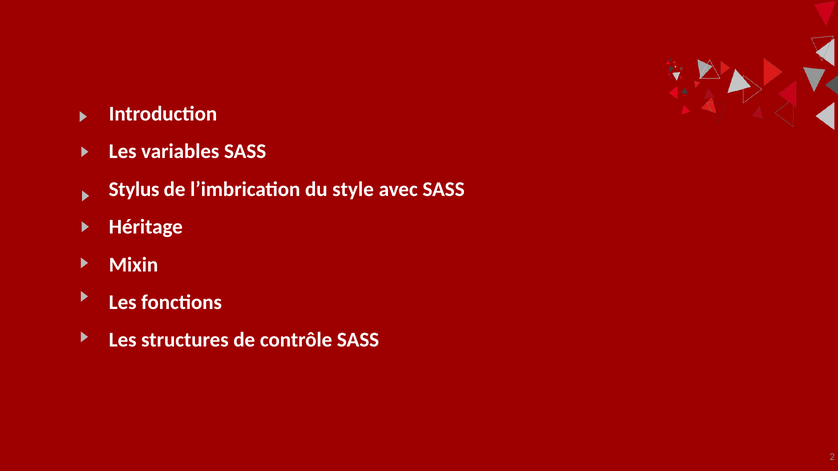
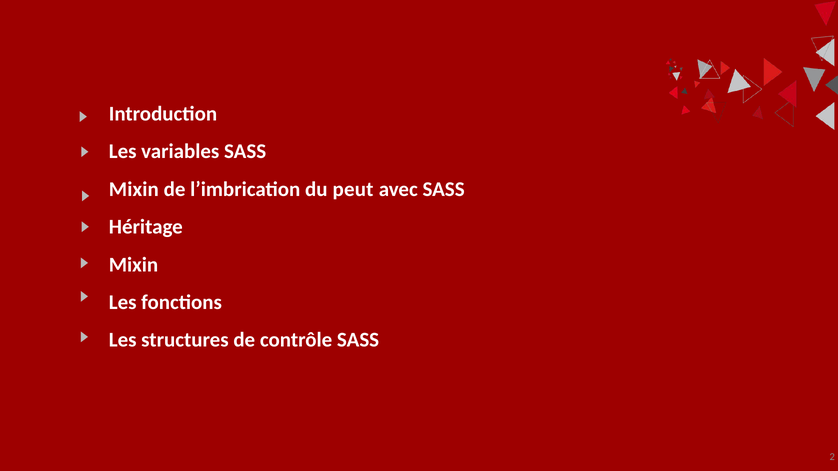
Stylus: Stylus -> Mixin (134, 189)
style: style -> peut (353, 189)
